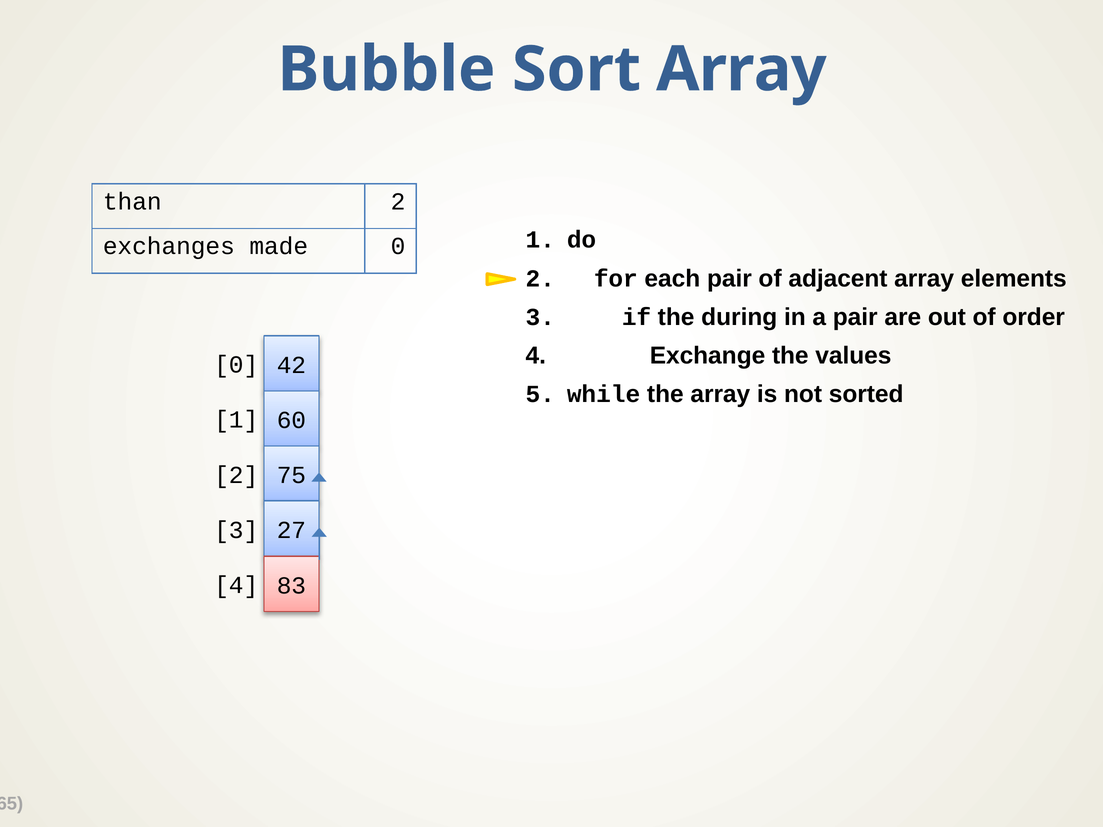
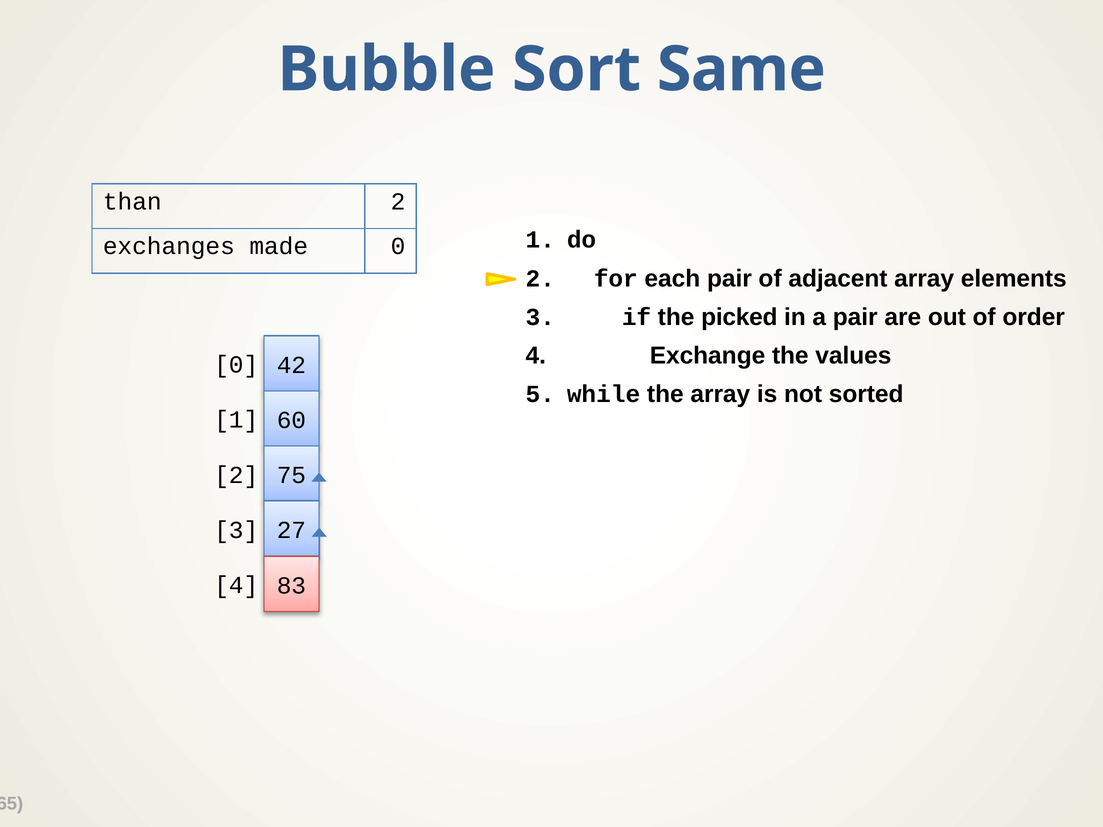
Sort Array: Array -> Same (741, 70)
during: during -> picked (739, 317)
